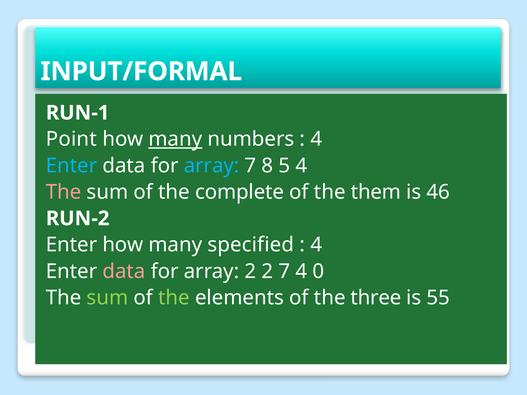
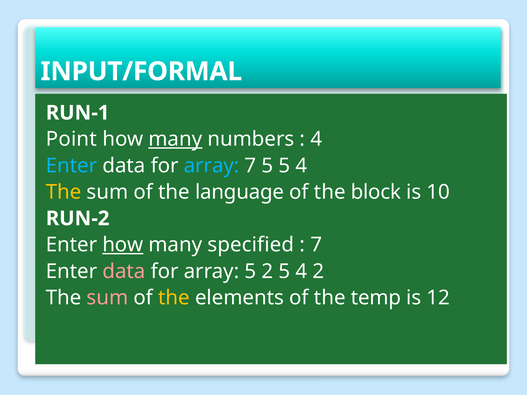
7 8: 8 -> 5 (267, 166)
The colour: pink -> yellow (64, 192)
complete: complete -> language (240, 192)
them: them -> block (376, 192)
46: 46 -> 10 (438, 192)
how underline: none -> present (123, 245)
4: 4 -> 7 (316, 245)
array 2: 2 -> 5 (250, 271)
2 7: 7 -> 5 (284, 271)
4 0: 0 -> 2 (318, 271)
sum colour: light green -> pink (107, 298)
the colour: light green -> yellow (174, 298)
three: three -> temp (376, 298)
55: 55 -> 12 (438, 298)
